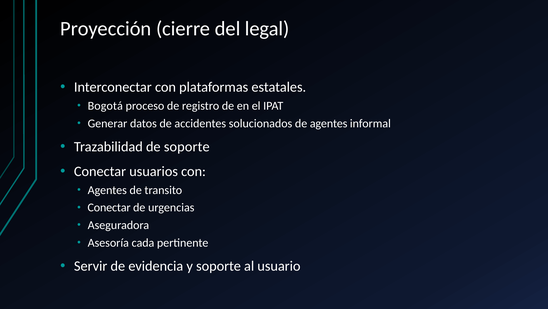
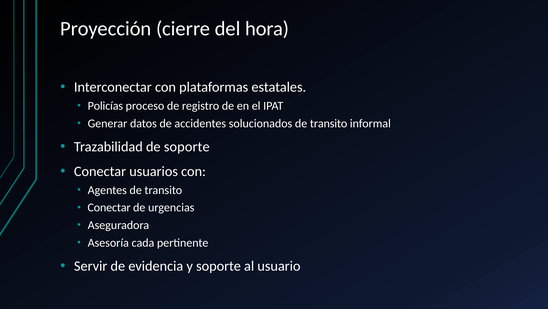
legal: legal -> hora (267, 29)
Bogotá: Bogotá -> Policías (105, 106)
solucionados de agentes: agentes -> transito (329, 123)
